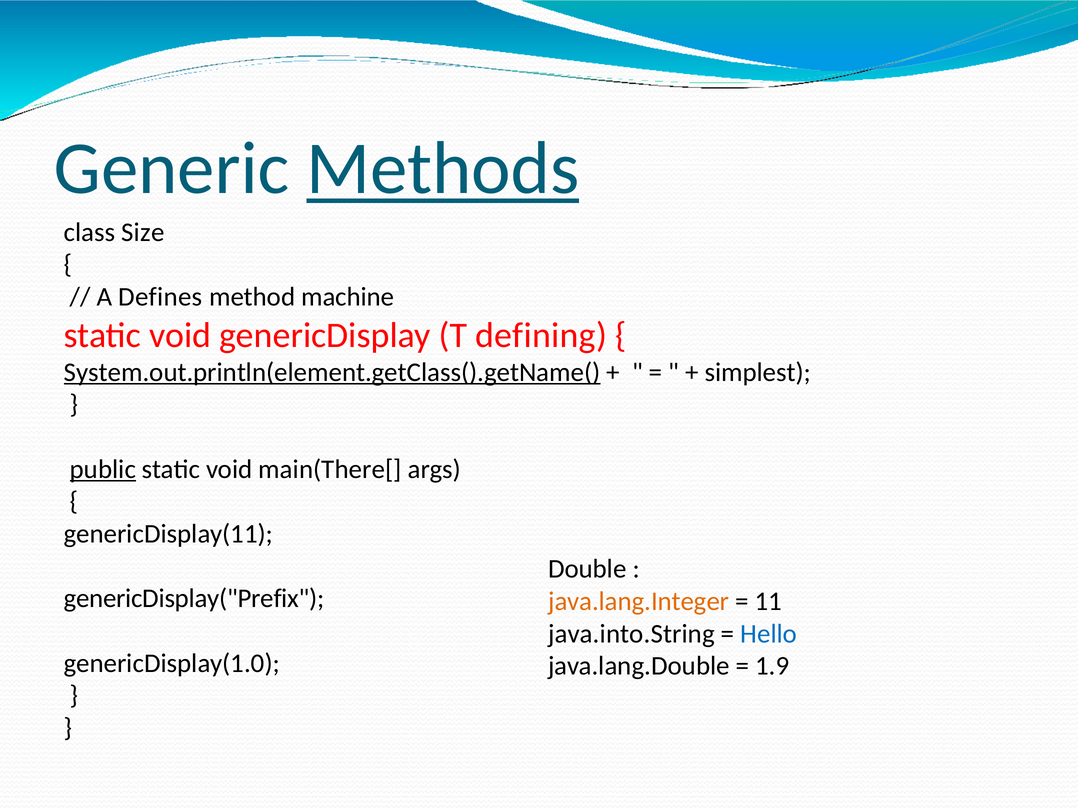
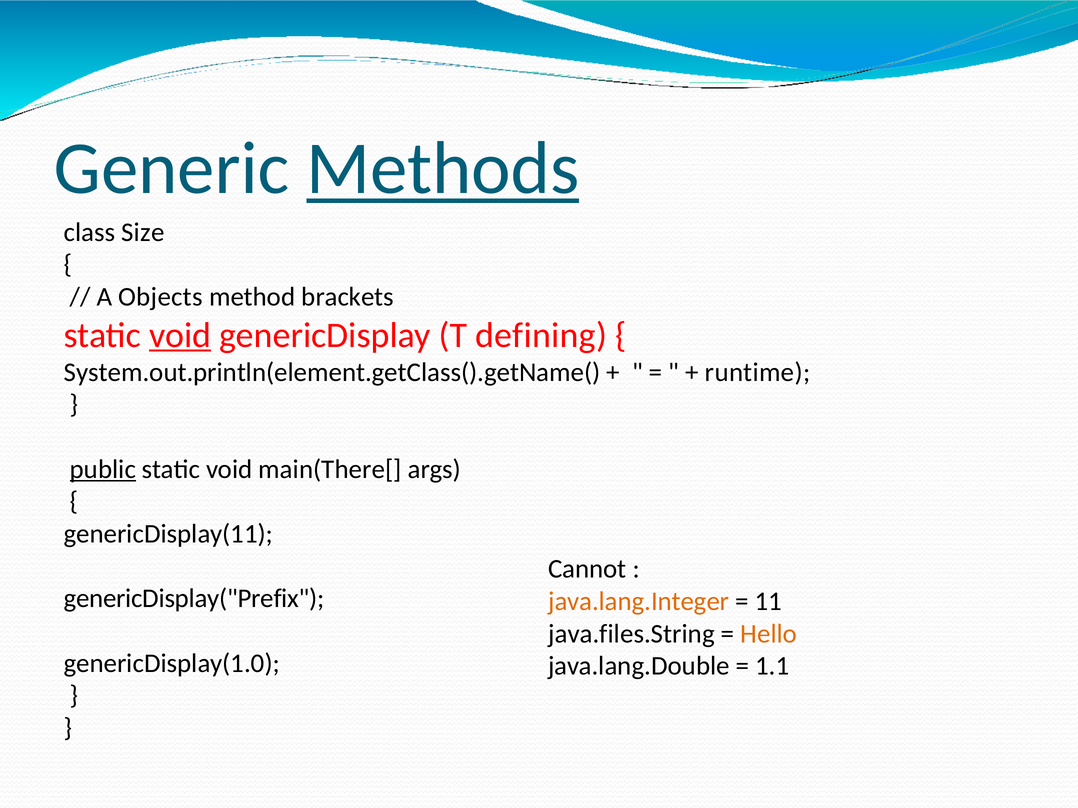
Defines: Defines -> Objects (160, 297)
machine: machine -> brackets (348, 297)
void underline: none -> present (180, 335)
System.out.println(element.getClass().getName( underline: present -> none (332, 372)
simplest: simplest -> runtime (758, 372)
Double: Double -> Cannot (587, 569)
java.into.String: java.into.String -> java.files.String (631, 634)
Hello colour: blue -> orange (769, 634)
1.9: 1.9 -> 1.1 (772, 666)
